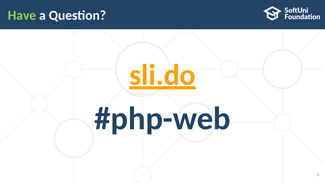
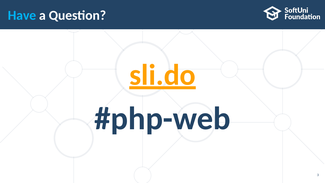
Have colour: light green -> light blue (22, 15)
